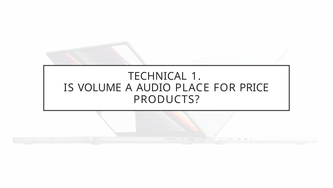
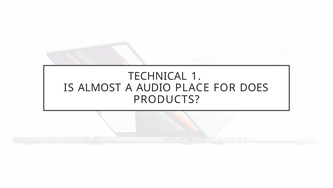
VOLUME: VOLUME -> ALMOST (100, 88)
PRICE: PRICE -> DOES (254, 88)
